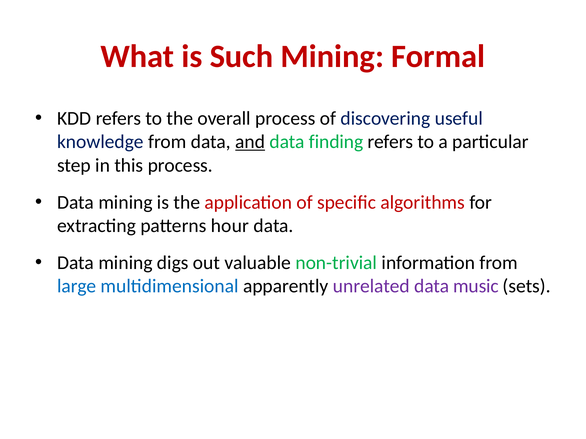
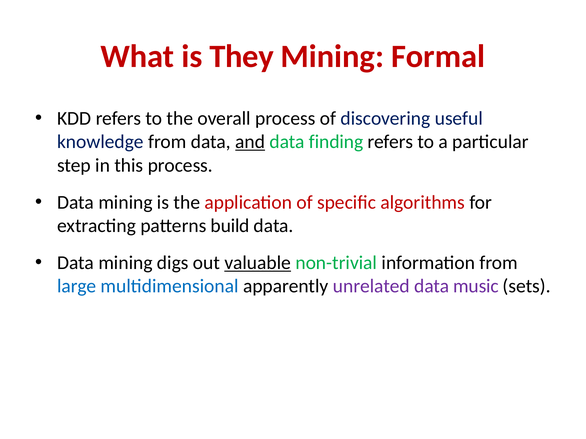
Such: Such -> They (242, 56)
hour: hour -> build (230, 226)
valuable underline: none -> present (258, 263)
